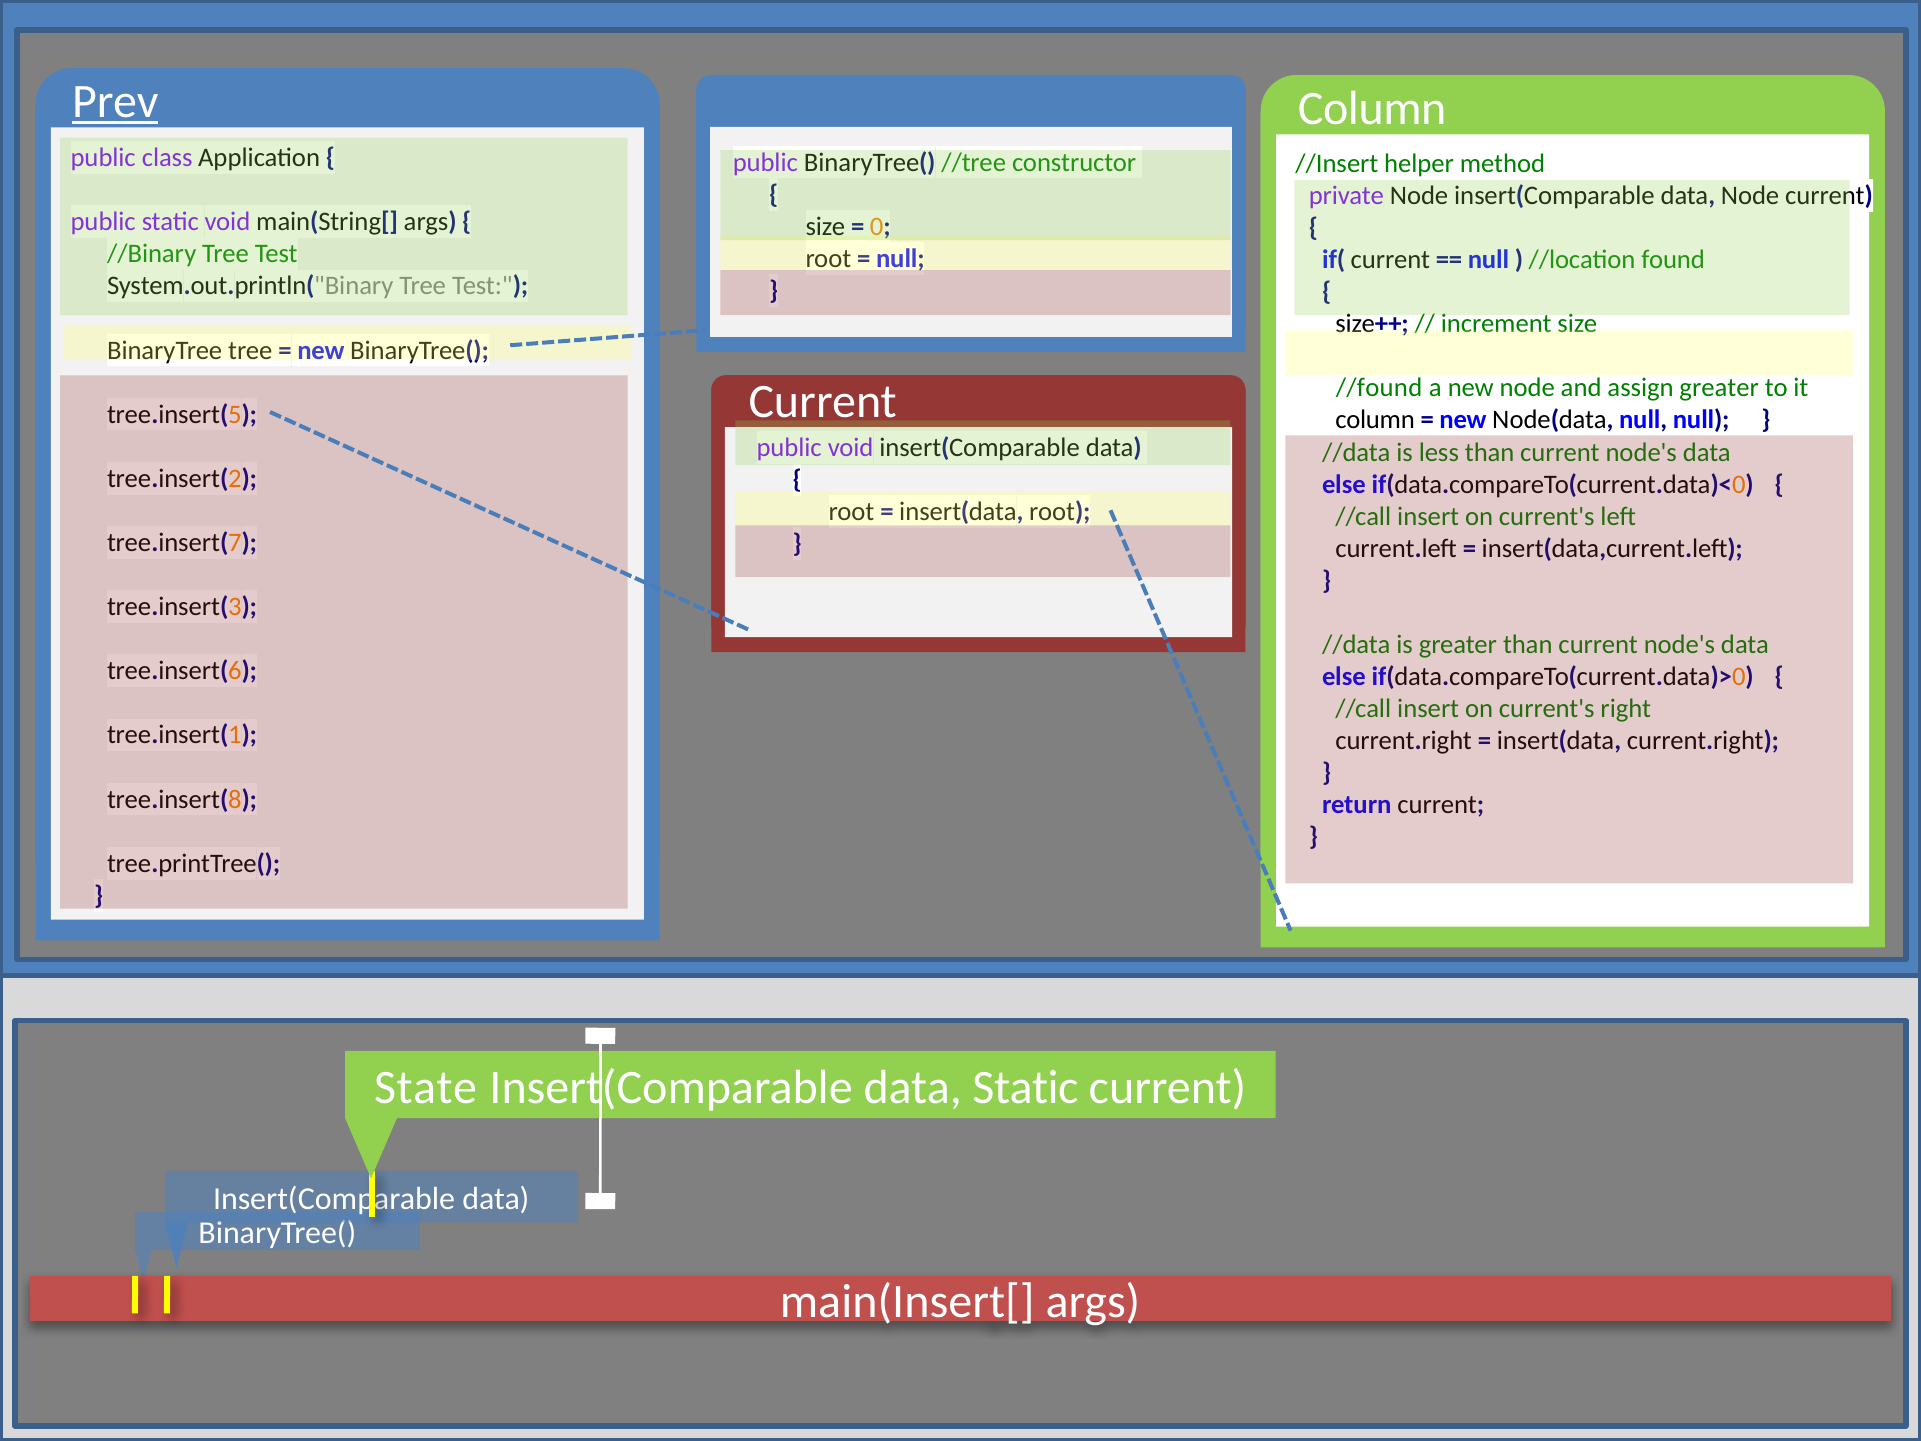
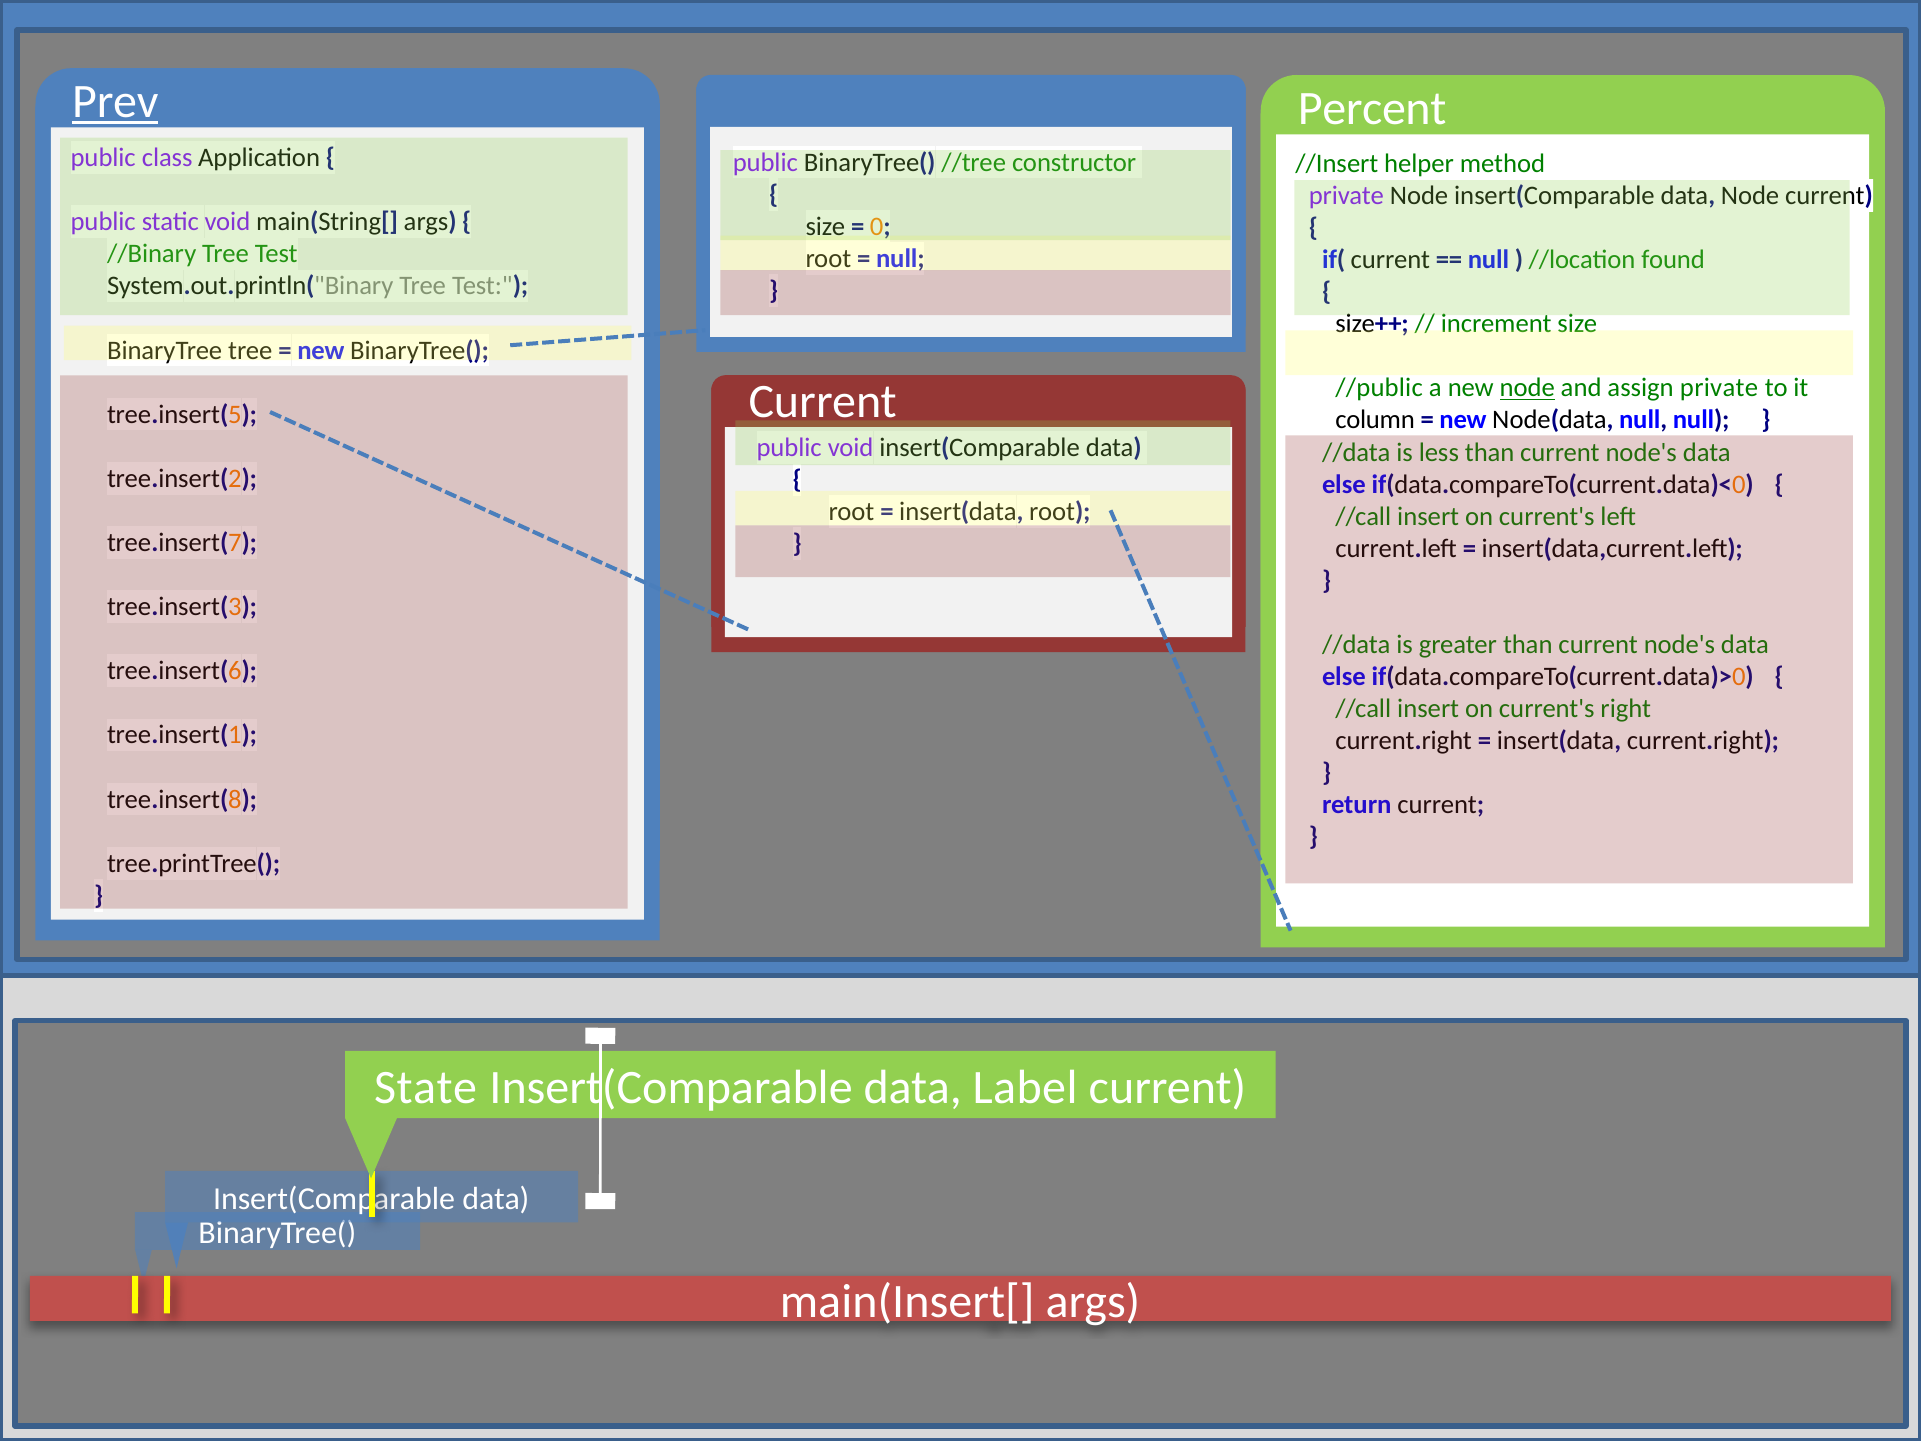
Column: Column -> Percent (1372, 108)
//found: //found -> //public (1379, 388)
node underline: none -> present (1527, 388)
assign greater: greater -> private (1719, 388)
data Static: Static -> Label (1025, 1088)
